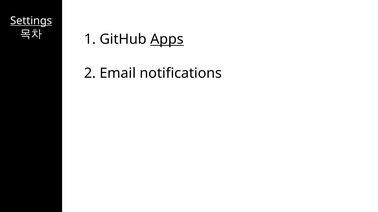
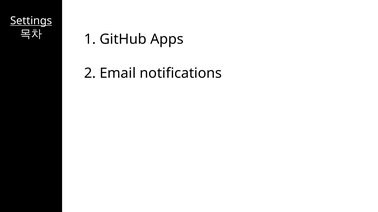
Apps underline: present -> none (167, 39)
